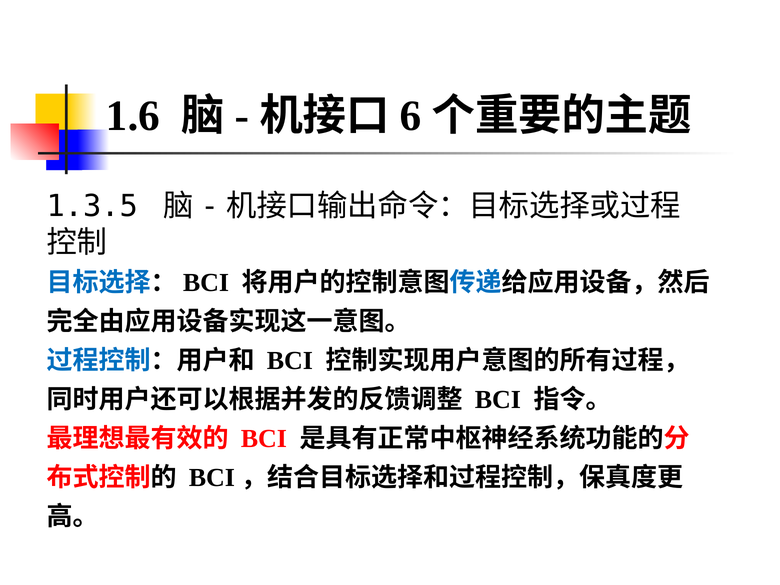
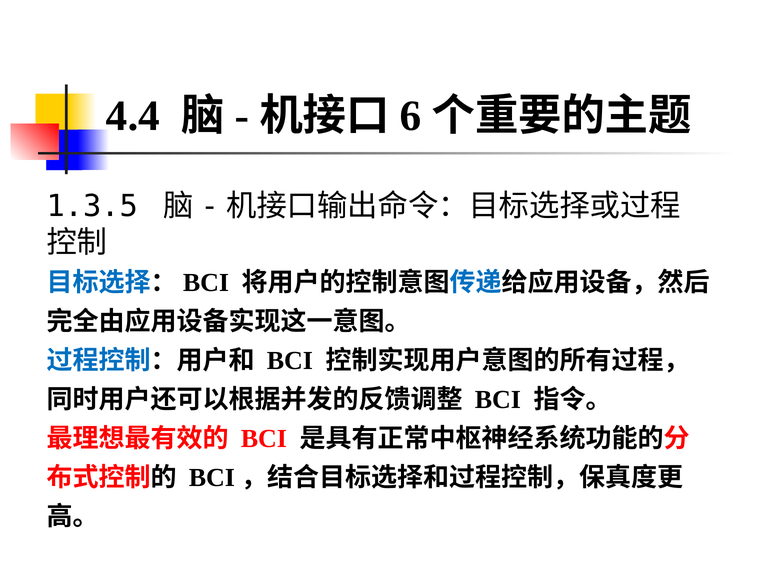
1.6: 1.6 -> 4.4 (133, 116)
